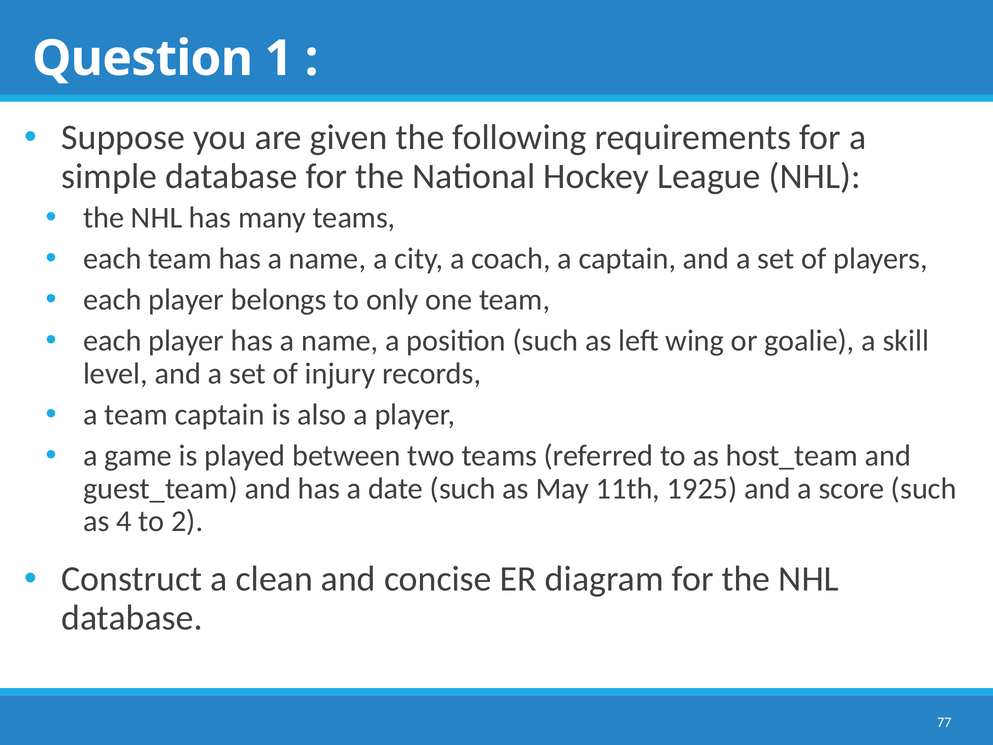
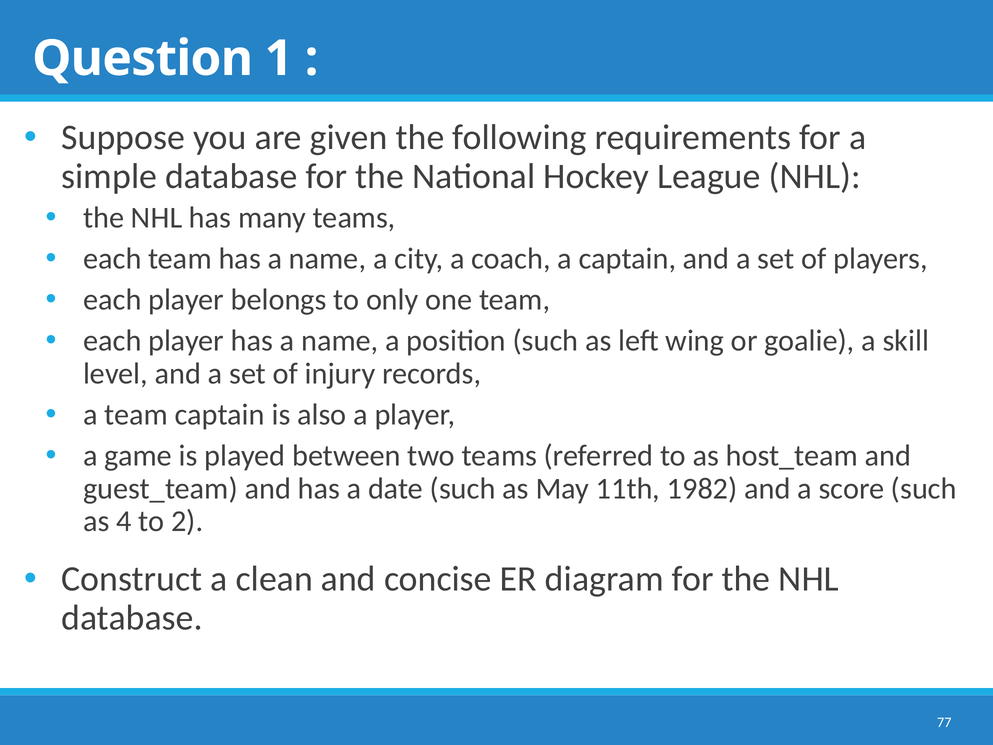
1925: 1925 -> 1982 (702, 488)
